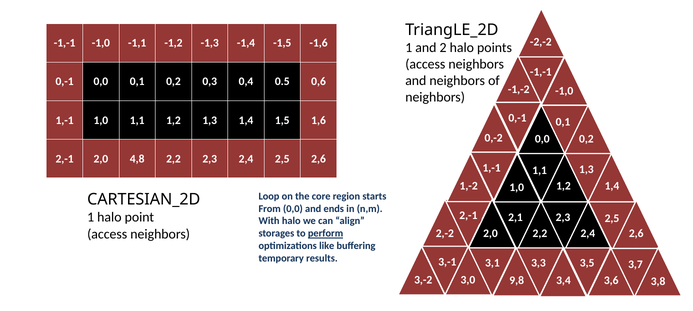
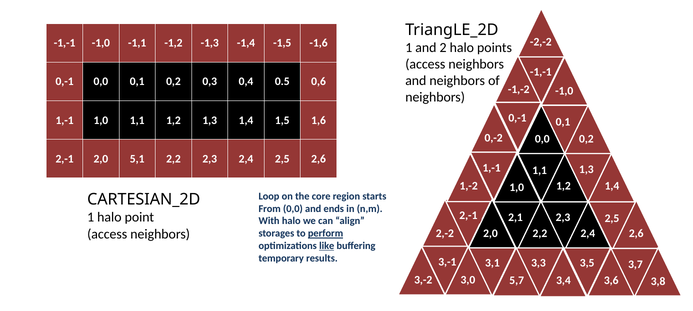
4,8: 4,8 -> 5,1 (137, 159)
like underline: none -> present (327, 246)
9,8: 9,8 -> 5,7 (517, 280)
